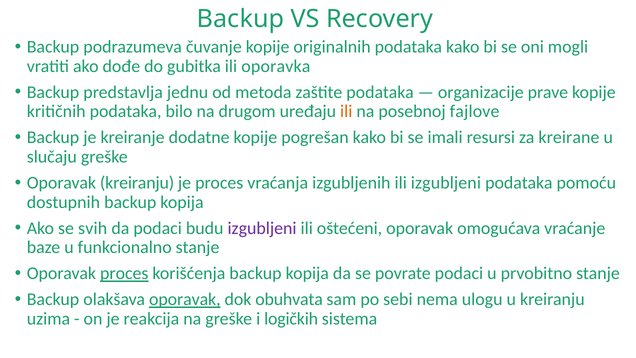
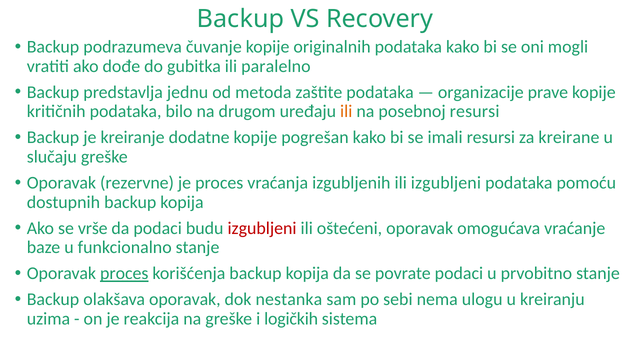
oporavka: oporavka -> paralelno (276, 66)
posebnoj fajlove: fajlove -> resursi (475, 111)
Oporavak kreiranju: kreiranju -> rezervne (137, 183)
svih: svih -> vrše (93, 228)
izgubljeni colour: purple -> red (262, 228)
oporavak underline: present -> none (185, 299)
obuhvata: obuhvata -> nestanka (289, 299)
